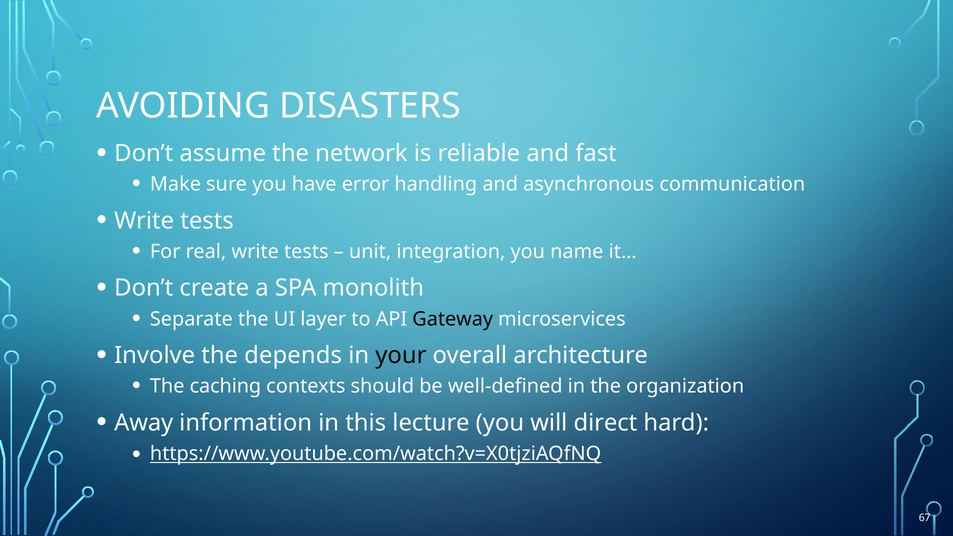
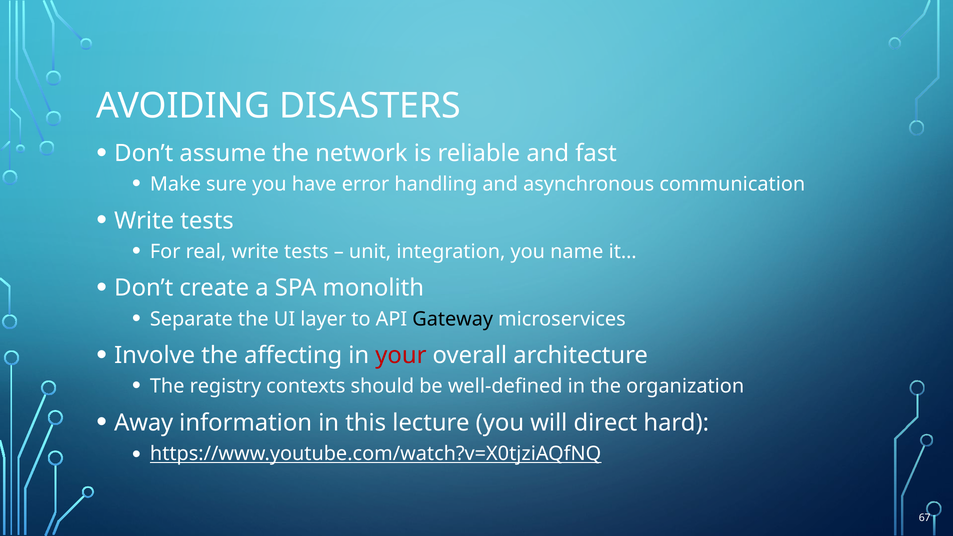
depends: depends -> affecting (293, 355)
your colour: black -> red (401, 355)
caching: caching -> registry (225, 386)
